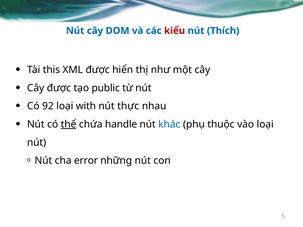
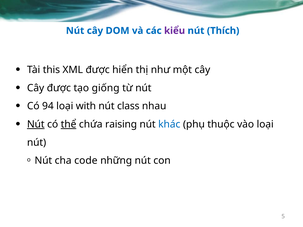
kiểu colour: red -> purple (175, 31)
public: public -> giống (106, 88)
92: 92 -> 94 (48, 106)
thực: thực -> class (128, 106)
Nút underline: none -> present (36, 124)
handle: handle -> raising (121, 124)
error: error -> code (86, 161)
